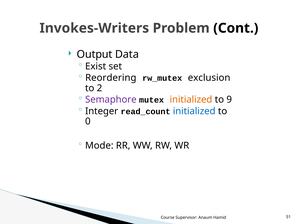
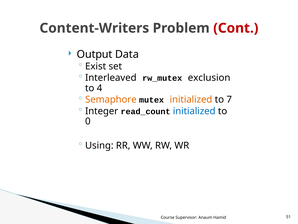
Invokes-Writers: Invokes-Writers -> Content-Writers (94, 28)
Cont colour: black -> red (236, 28)
Reordering: Reordering -> Interleaved (111, 78)
2: 2 -> 4 (99, 88)
Semaphore colour: purple -> orange (111, 99)
9: 9 -> 7 (229, 99)
Mode: Mode -> Using (99, 145)
